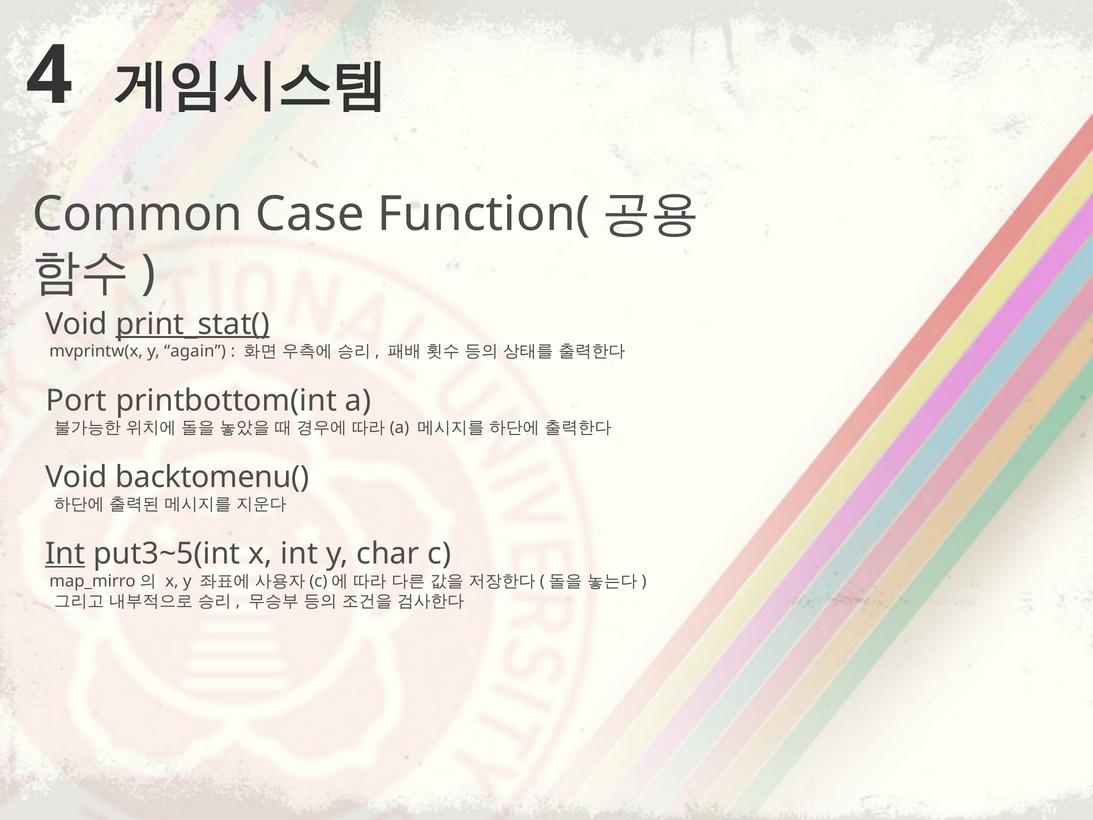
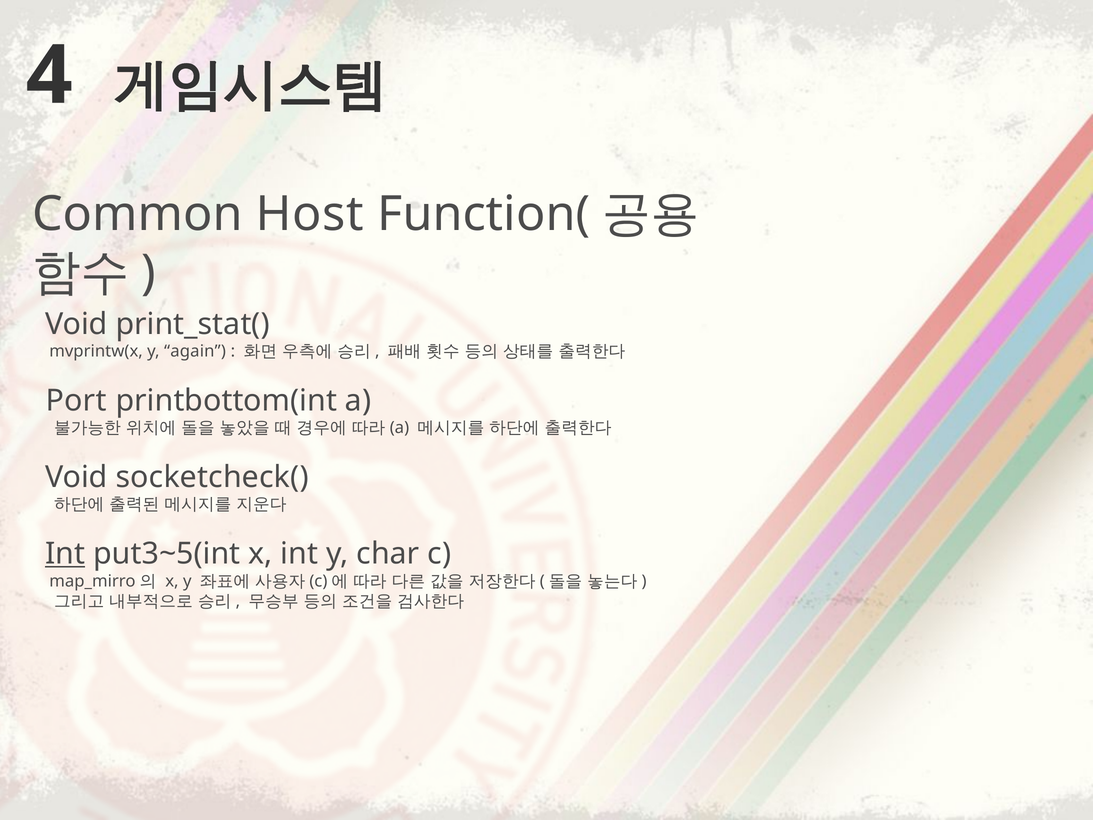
Case: Case -> Host (310, 214)
print_stat( underline: present -> none (193, 324)
backtomenu(: backtomenu( -> socketcheck( (212, 477)
